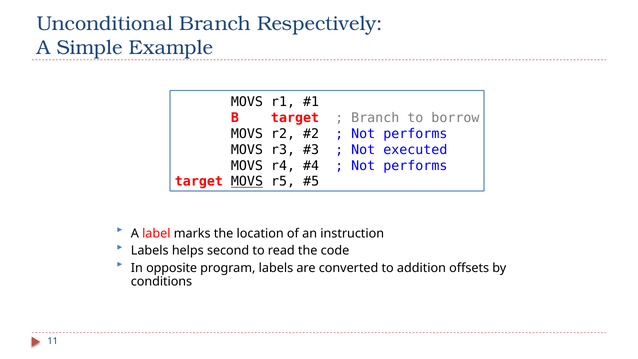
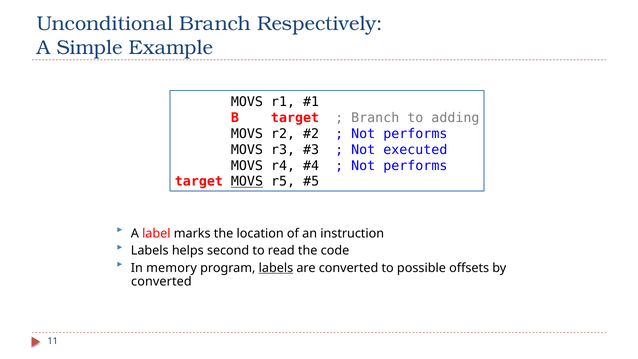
borrow: borrow -> adding (455, 118)
opposite: opposite -> memory (171, 268)
labels underline: none -> present (276, 268)
addition: addition -> possible (421, 268)
conditions: conditions -> converted (161, 281)
